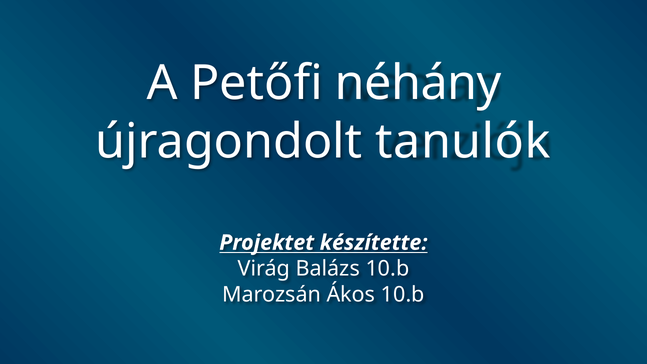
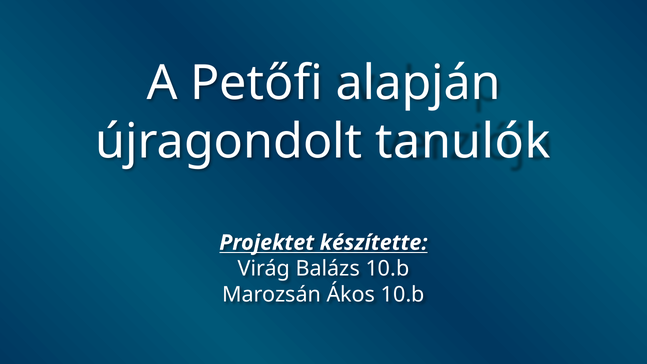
néhány: néhány -> alapján (418, 83)
